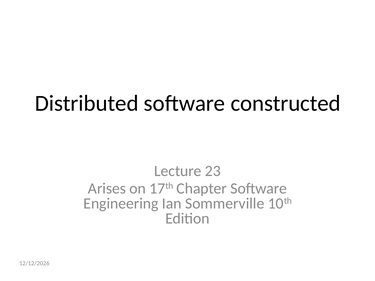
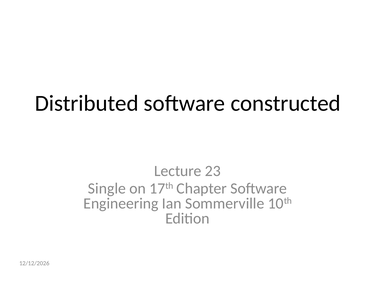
Arises: Arises -> Single (107, 189)
